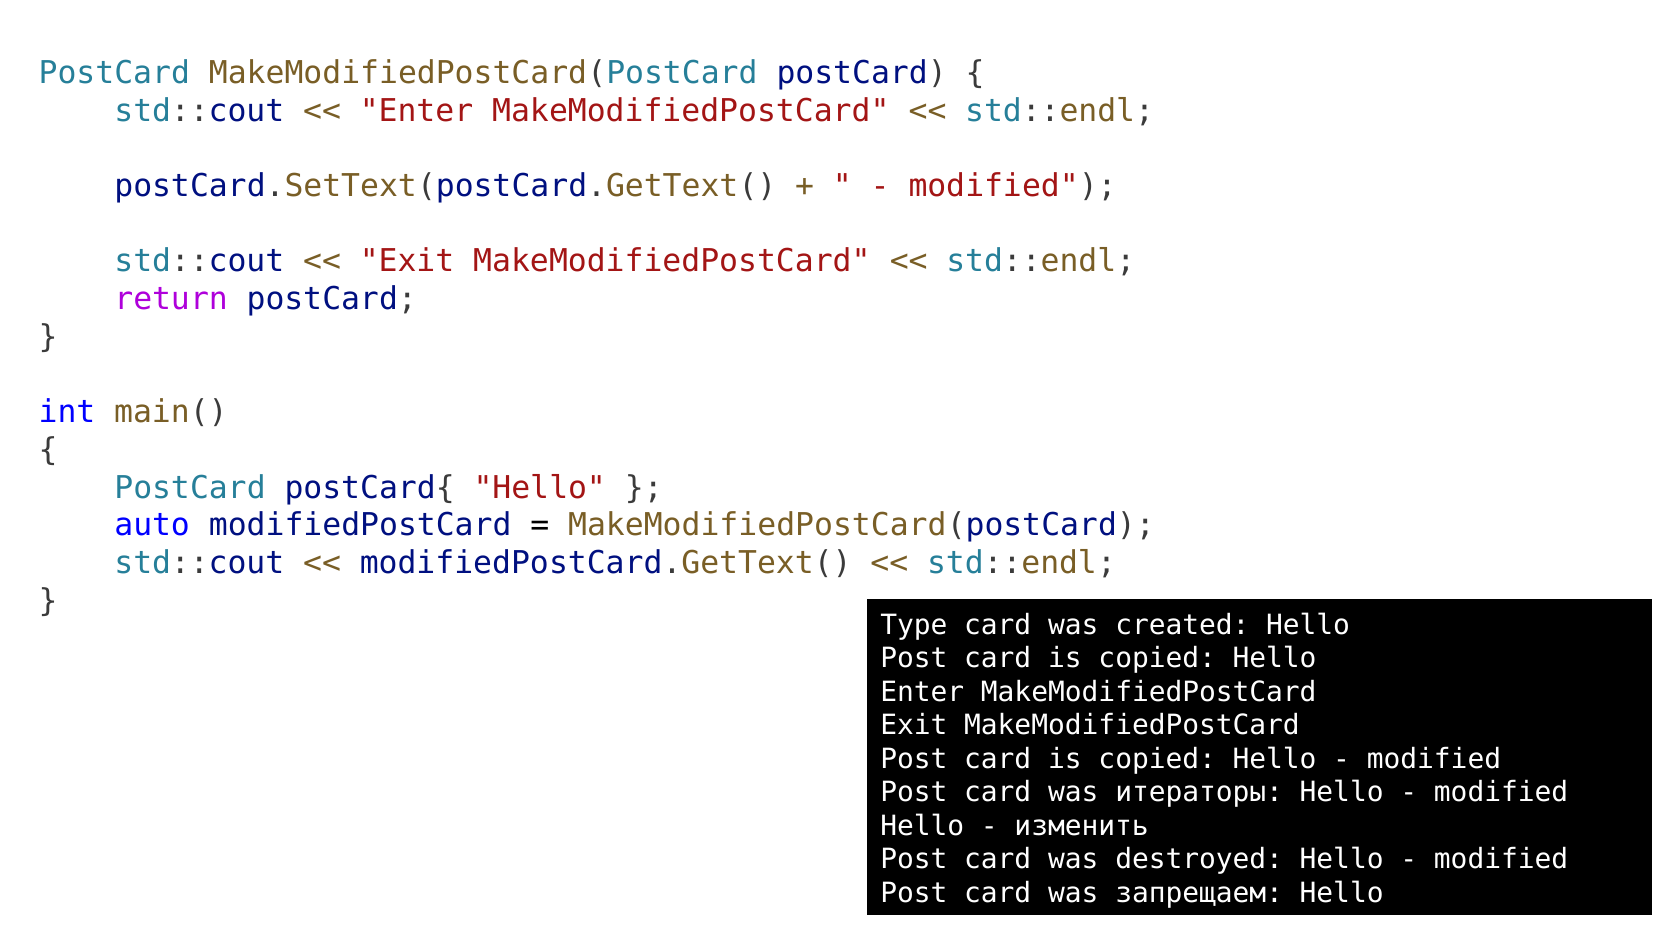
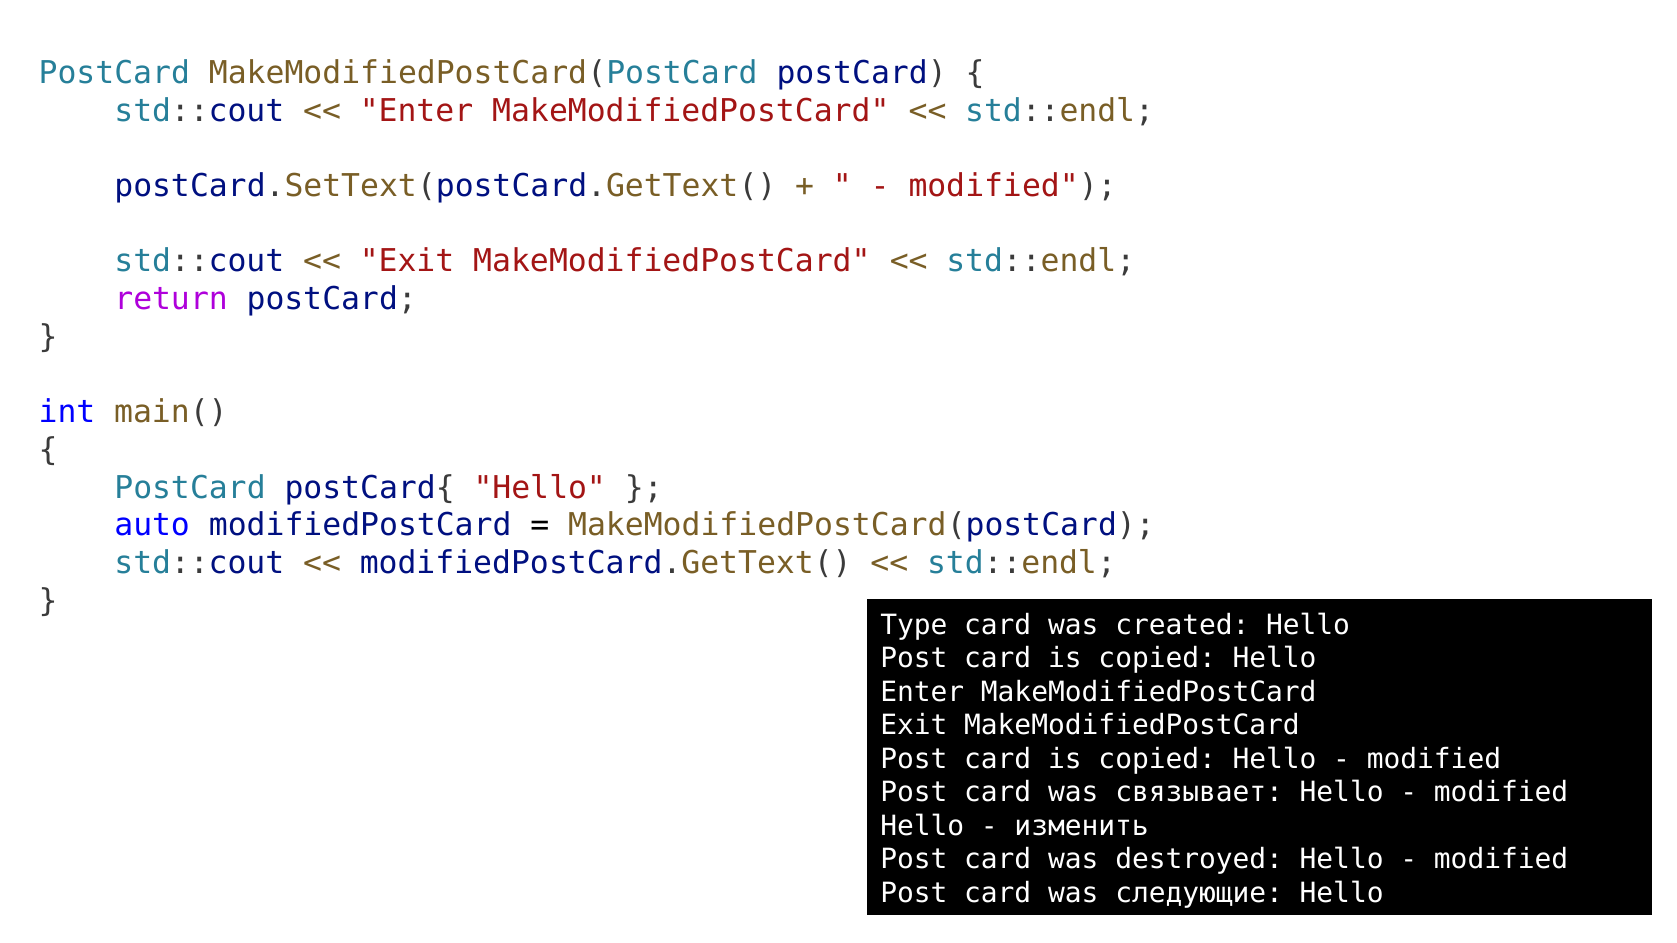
итераторы: итераторы -> связывает (1199, 793)
запрещаем: запрещаем -> следующие (1199, 893)
